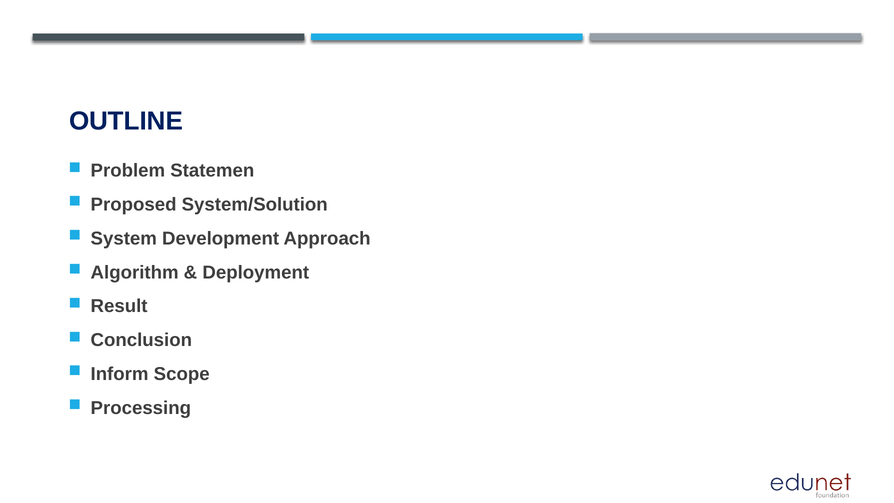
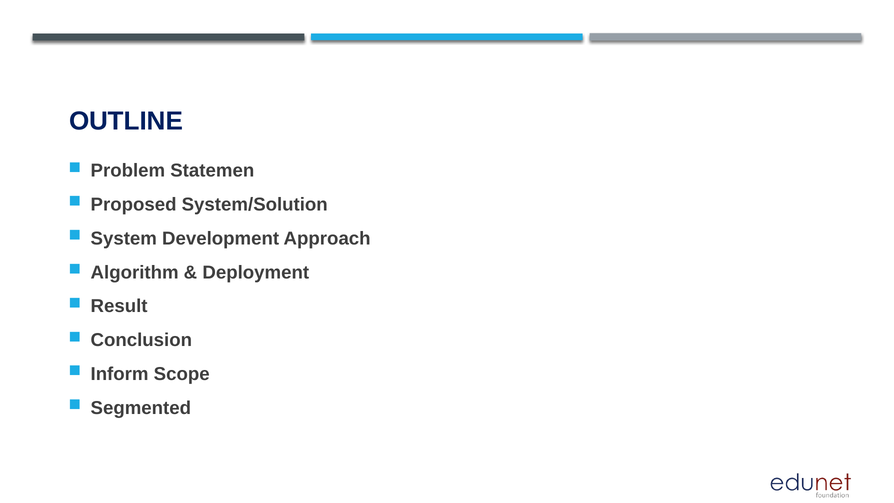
Processing: Processing -> Segmented (141, 408)
